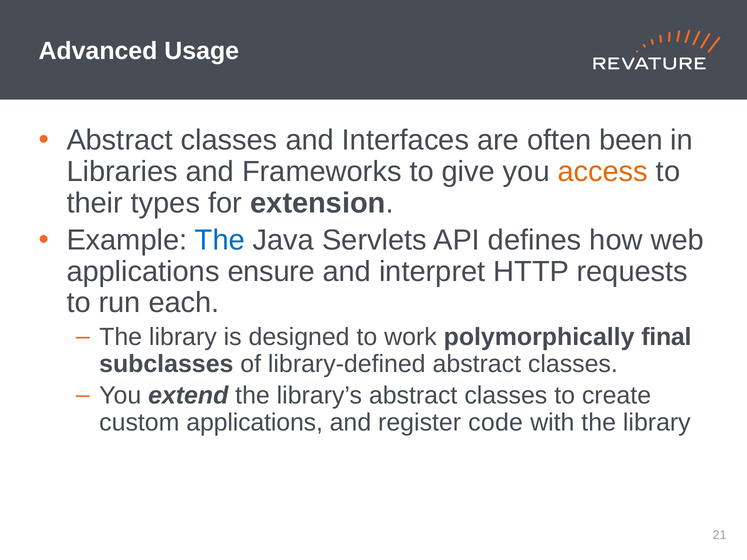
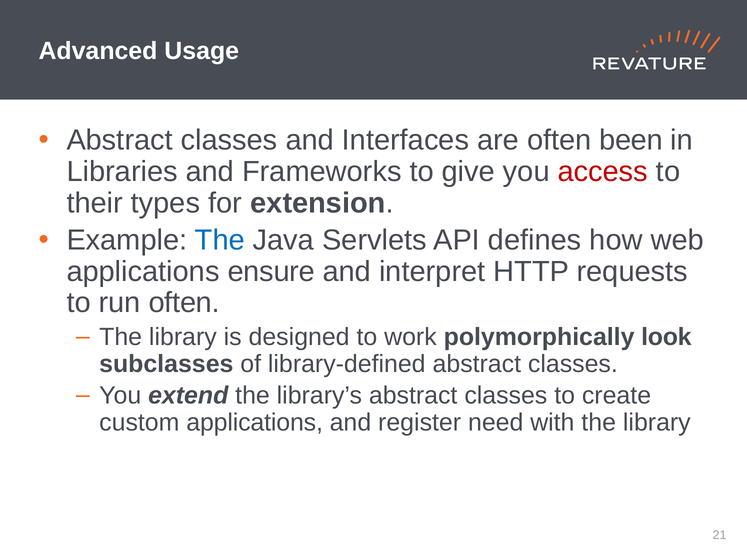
access colour: orange -> red (603, 172)
run each: each -> often (184, 303)
final: final -> look (666, 337)
code: code -> need (496, 423)
